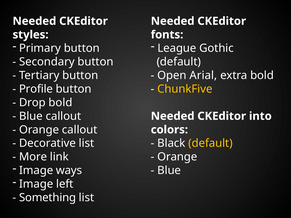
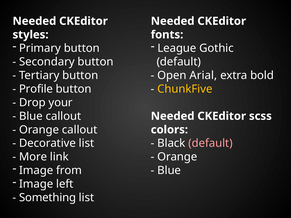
Drop bold: bold -> your (61, 103)
into: into -> scss (260, 116)
default colour: yellow -> pink (210, 143)
ways: ways -> from (69, 171)
